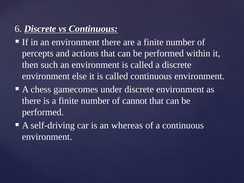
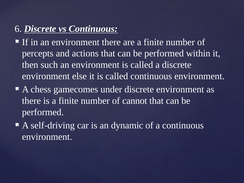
whereas: whereas -> dynamic (127, 125)
